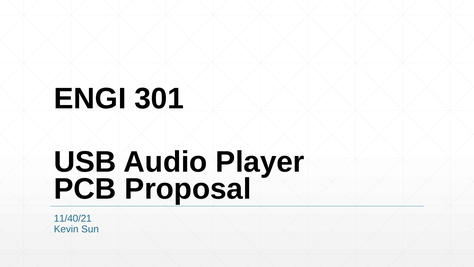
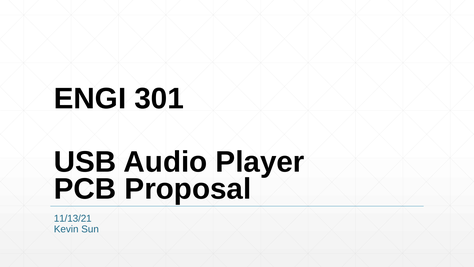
11/40/21: 11/40/21 -> 11/13/21 (73, 218)
